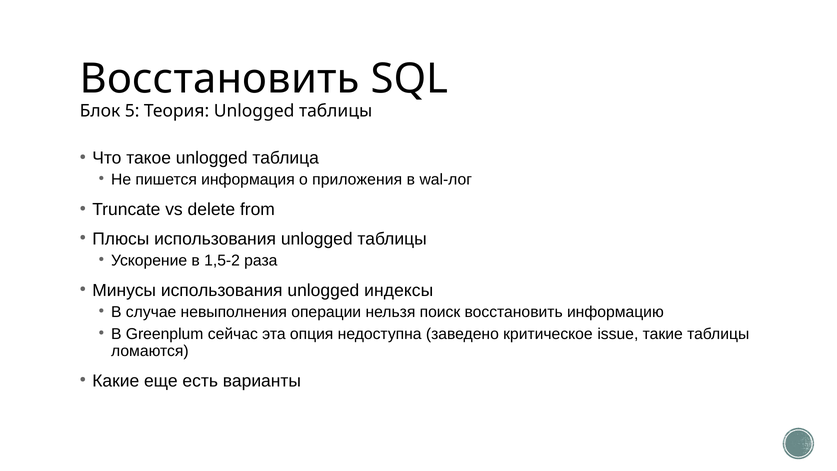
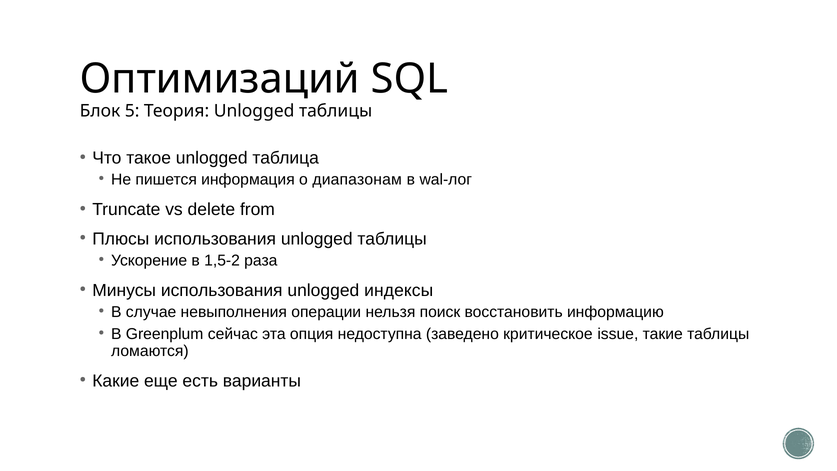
Восстановить: Восстановить -> Оптимизаций (220, 79)
приложения: приложения -> диапазонам (357, 179)
